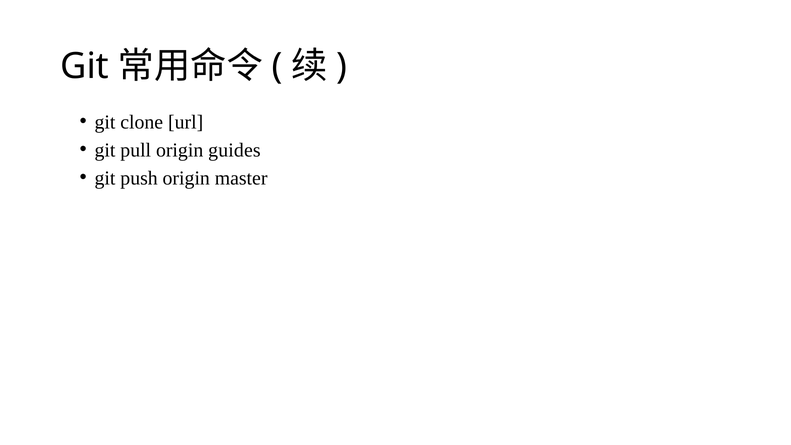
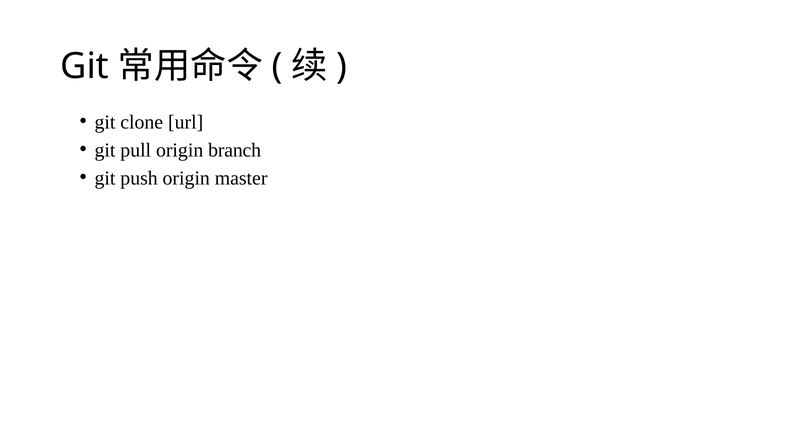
guides: guides -> branch (235, 150)
